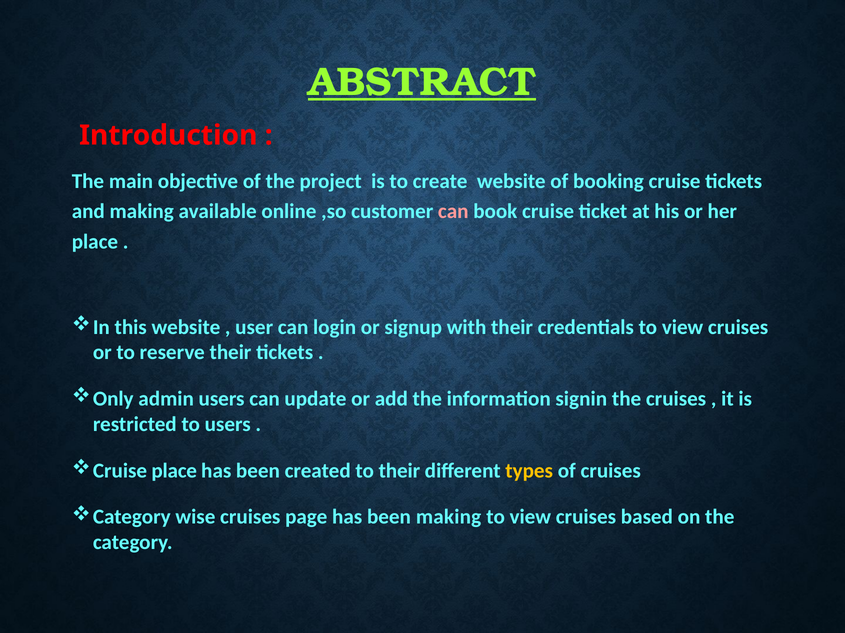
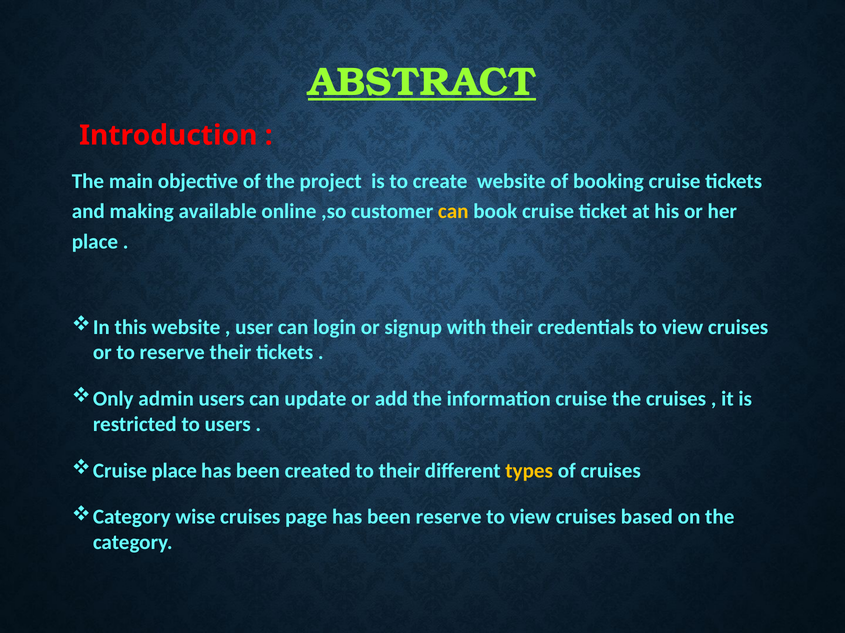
can colour: pink -> yellow (453, 212)
information signin: signin -> cruise (581, 399)
been making: making -> reserve (449, 518)
